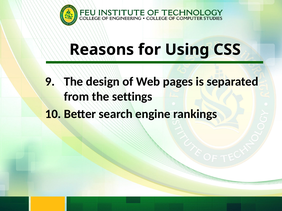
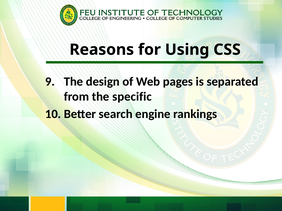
settings: settings -> specific (132, 97)
